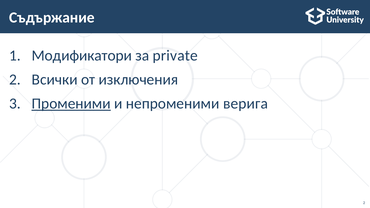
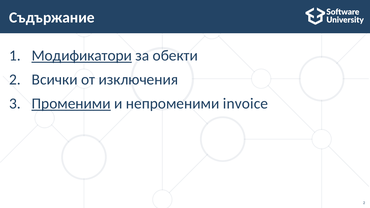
Модификатори underline: none -> present (82, 56)
private: private -> обекти (175, 56)
верига: верига -> invoice (246, 104)
